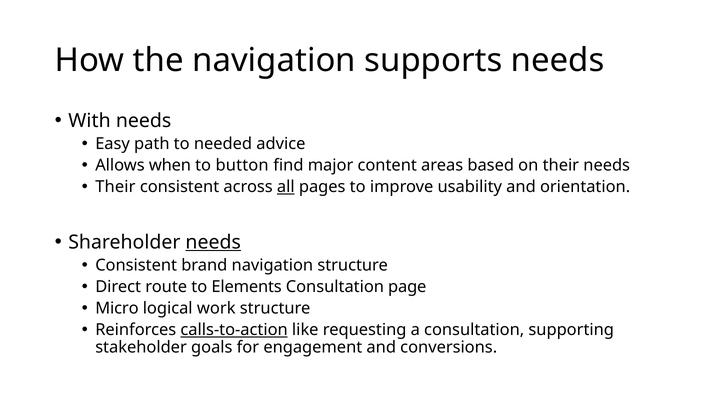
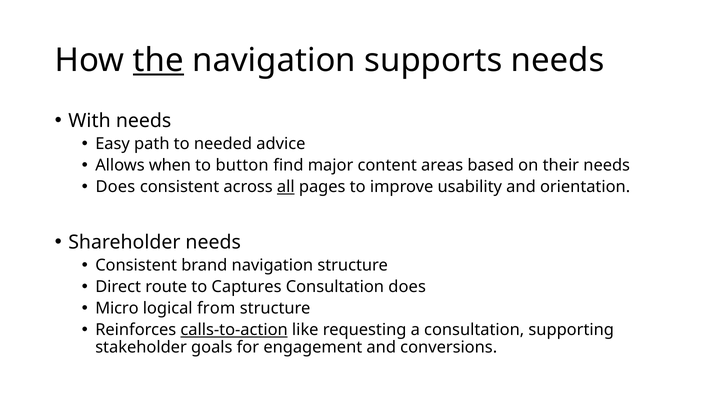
the underline: none -> present (158, 60)
Their: Their -> Does (115, 187)
needs underline: present -> none (213, 242)
Elements: Elements -> Captures (247, 287)
Consultation page: page -> does (407, 287)
work: work -> from (216, 309)
